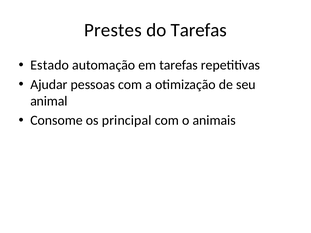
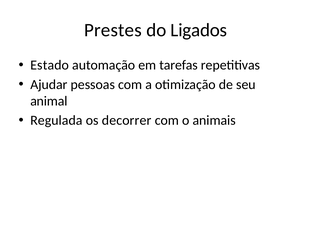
do Tarefas: Tarefas -> Ligados (199, 30)
Consome: Consome -> Regulada (56, 121)
principal: principal -> decorrer (127, 121)
